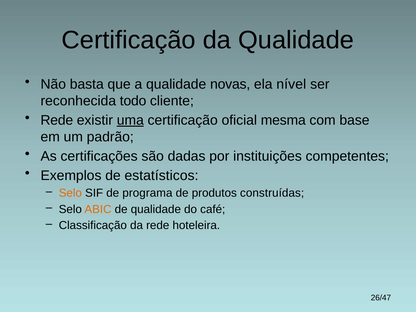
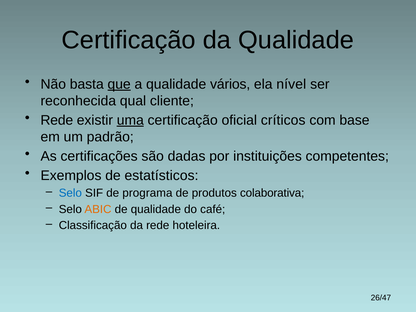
que underline: none -> present (119, 84)
novas: novas -> vários (230, 84)
todo: todo -> qual (133, 101)
mesma: mesma -> críticos (283, 120)
Selo colour: orange -> blue (70, 193)
construídas: construídas -> colaborativa (272, 193)
